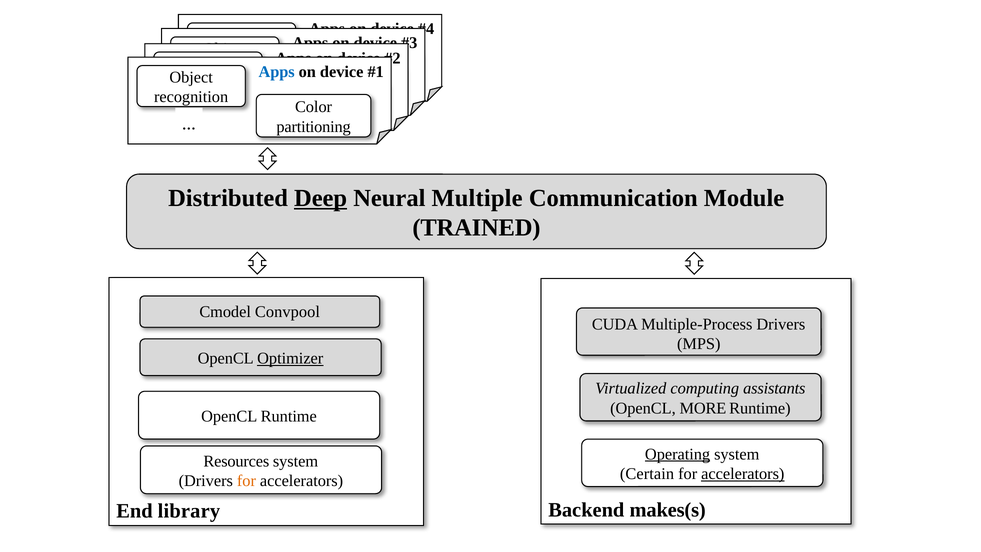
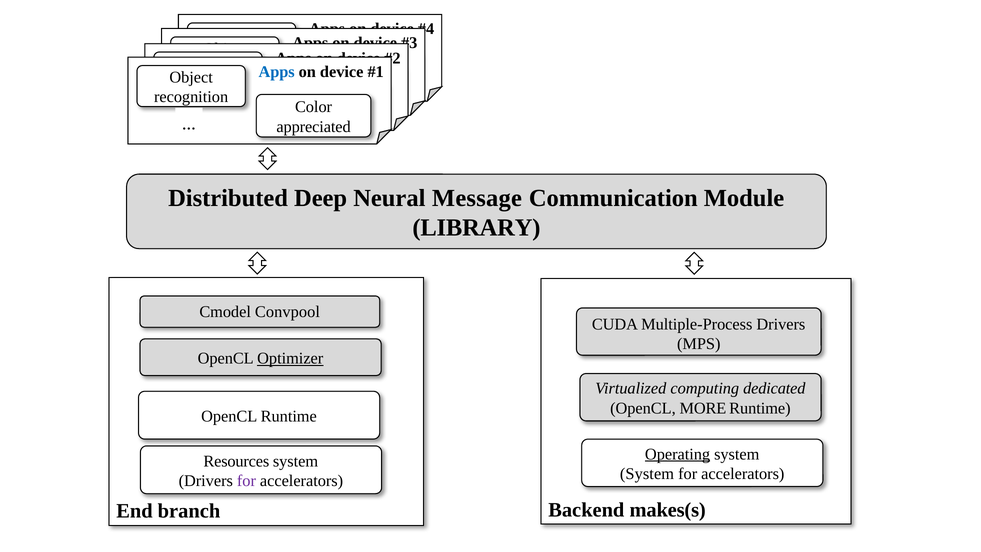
partitioning: partitioning -> appreciated (314, 127)
Deep underline: present -> none (321, 198)
Multiple: Multiple -> Message (477, 198)
TRAINED: TRAINED -> LIBRARY (476, 228)
assistants: assistants -> dedicated (774, 388)
Certain: Certain -> System (647, 474)
accelerators underline: present -> none (743, 474)
for colour: orange -> purple (246, 481)
library: library -> branch (189, 511)
